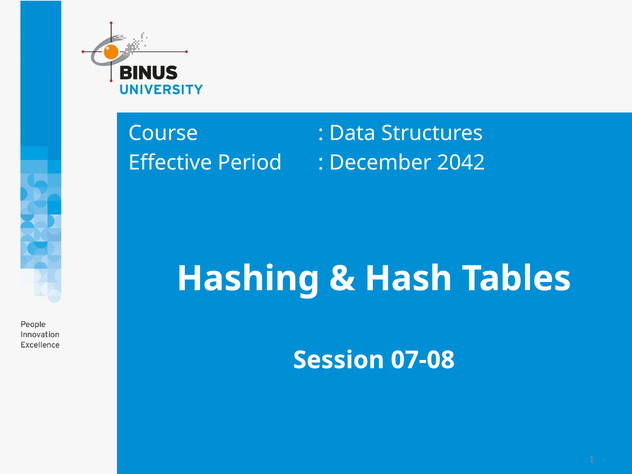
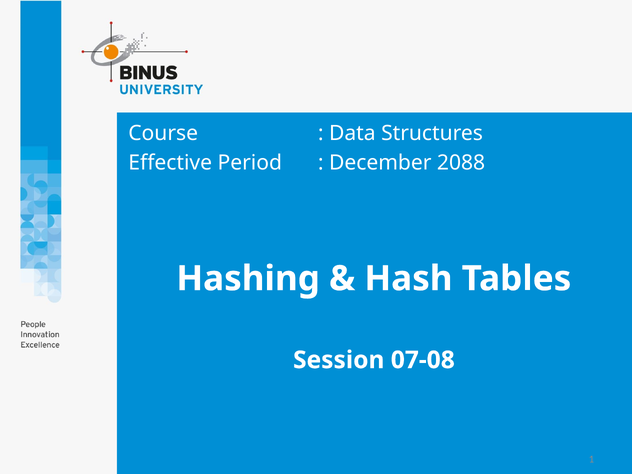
2042: 2042 -> 2088 (461, 163)
